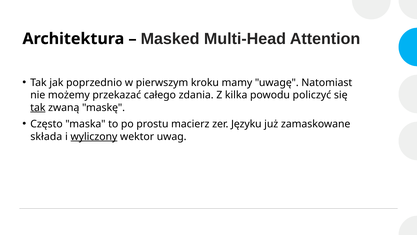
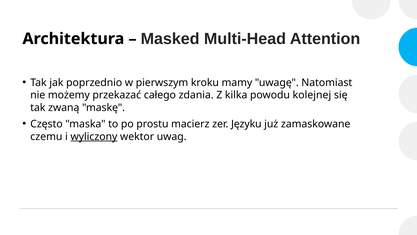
policzyć: policzyć -> kolejnej (312, 95)
tak underline: present -> none (38, 107)
składa: składa -> czemu (46, 136)
